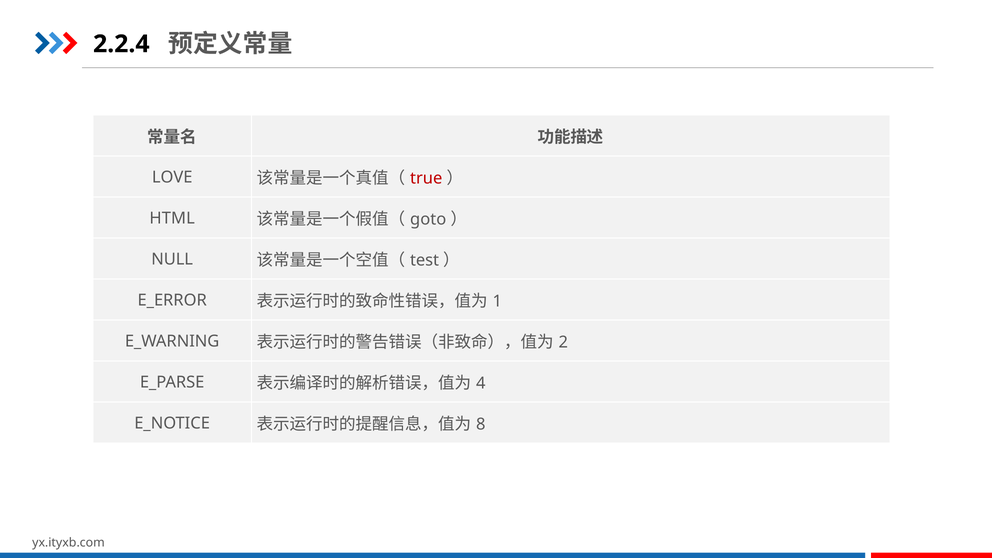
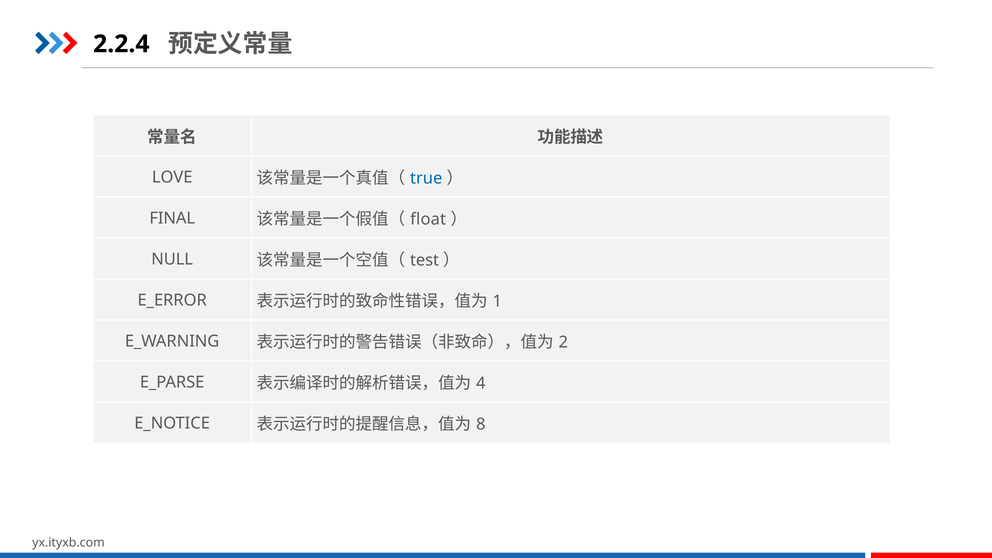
true colour: red -> blue (426, 178)
HTML: HTML -> FINAL (172, 219)
goto: goto -> float (428, 219)
